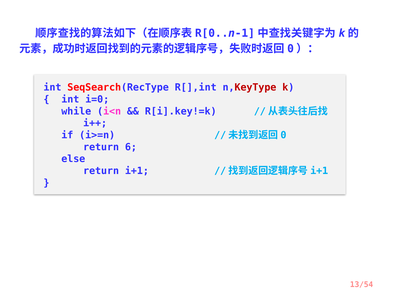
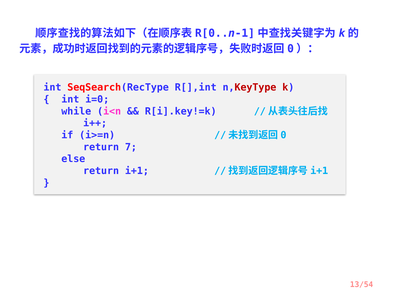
6: 6 -> 7 (131, 147)
